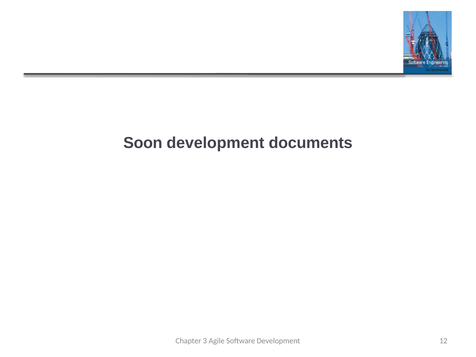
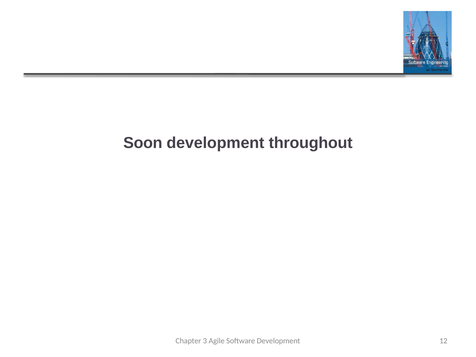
documents: documents -> throughout (311, 143)
